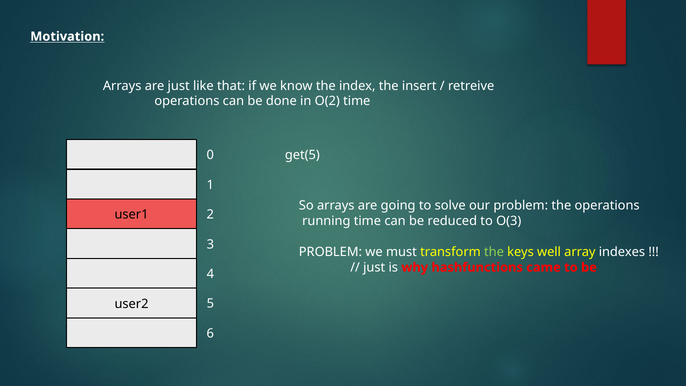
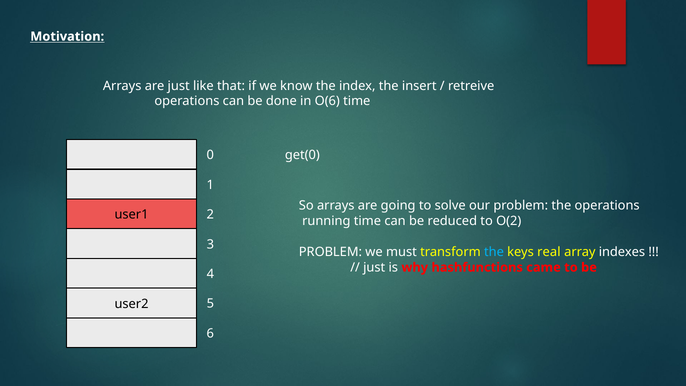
O(2: O(2 -> O(6 (327, 101)
get(5: get(5 -> get(0 (302, 155)
O(3: O(3 -> O(2 (509, 221)
the colour: light green -> light blue (494, 252)
well: well -> real (549, 252)
